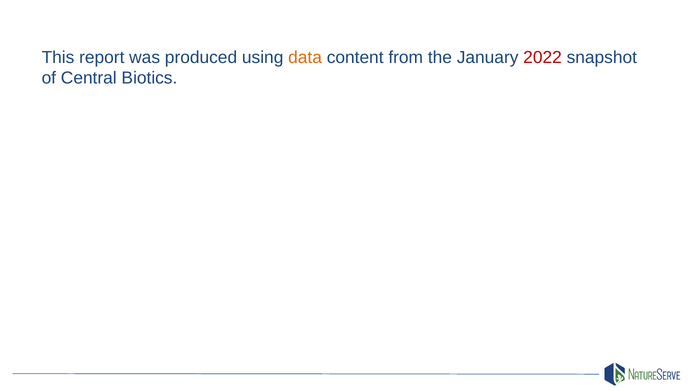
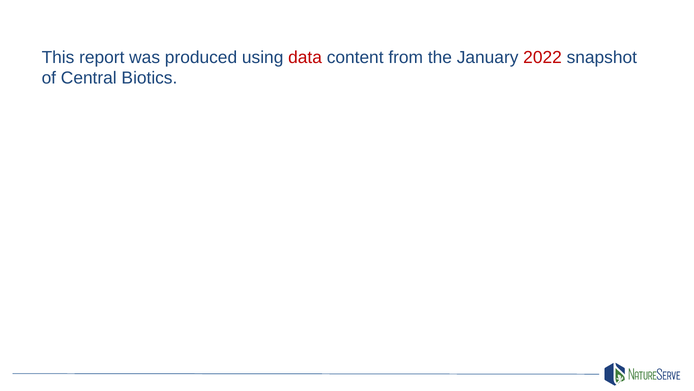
data colour: orange -> red (305, 57)
